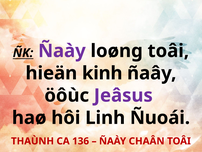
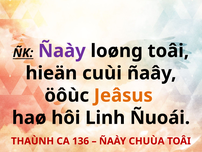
kinh: kinh -> cuùi (102, 73)
Jeâsus colour: purple -> orange (123, 95)
CHAÂN: CHAÂN -> CHUÙA (147, 141)
